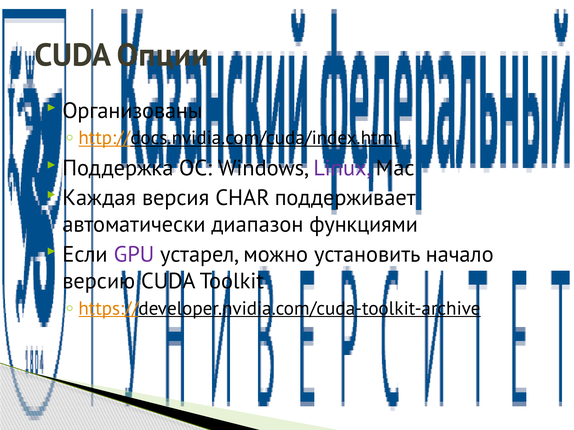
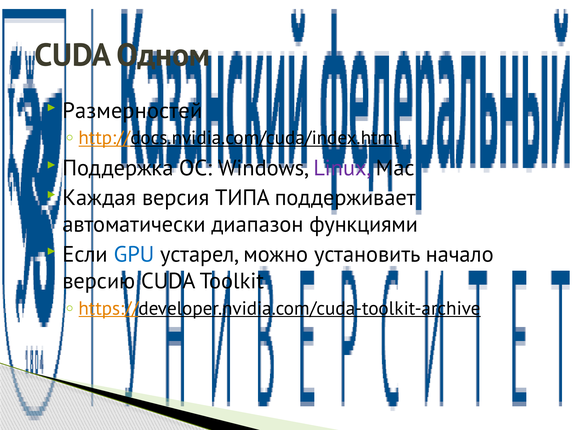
Опции: Опции -> Одном (163, 55)
Организованы: Организованы -> Размерностей (132, 111)
CHAR: CHAR -> ТИПА (243, 198)
GPU colour: purple -> blue (134, 255)
